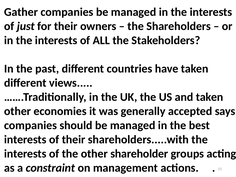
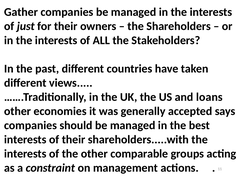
and taken: taken -> loans (209, 97)
shareholder: shareholder -> comparable (139, 154)
